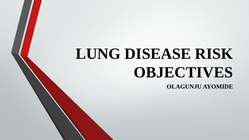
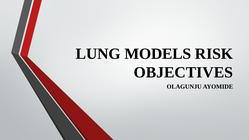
DISEASE: DISEASE -> MODELS (158, 54)
